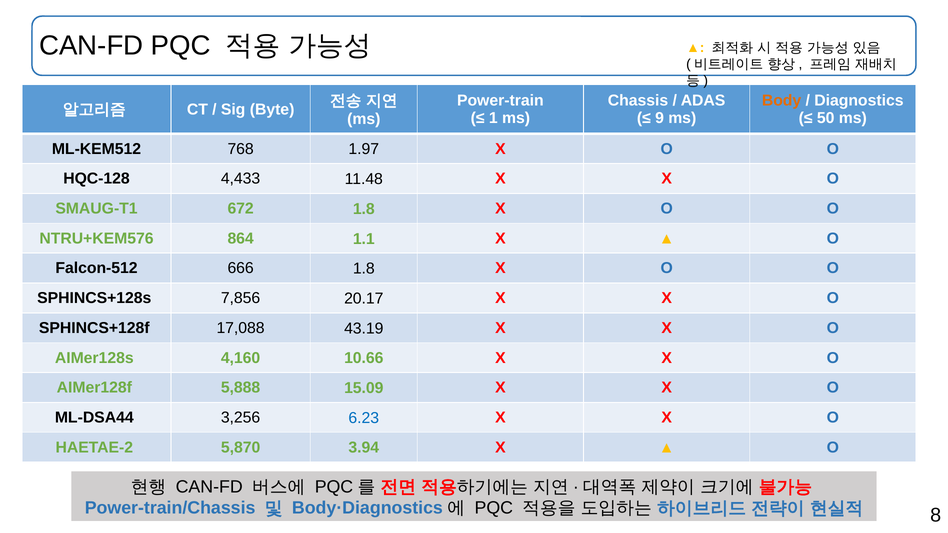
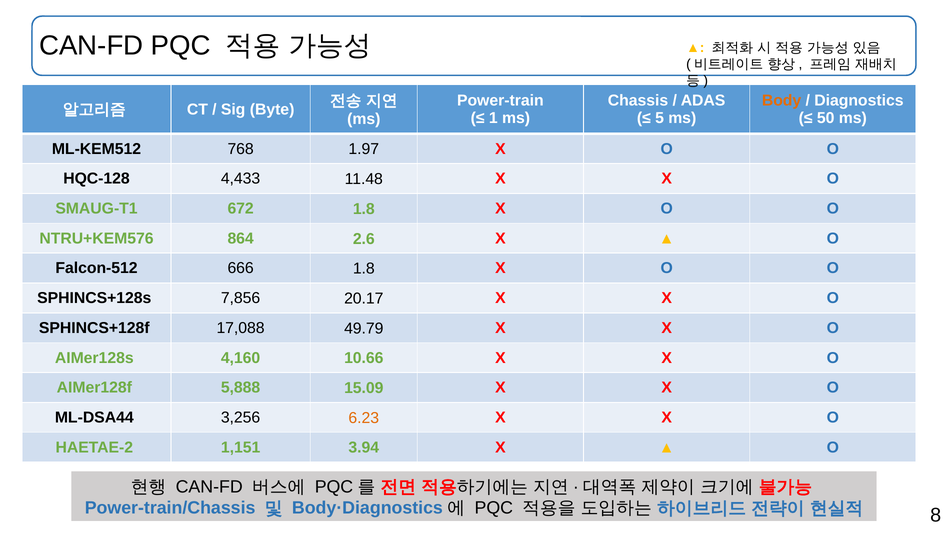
9: 9 -> 5 (660, 118)
1.1: 1.1 -> 2.6 (364, 239)
43.19: 43.19 -> 49.79 (364, 329)
6.23 colour: blue -> orange (364, 418)
5,870: 5,870 -> 1,151 (241, 448)
